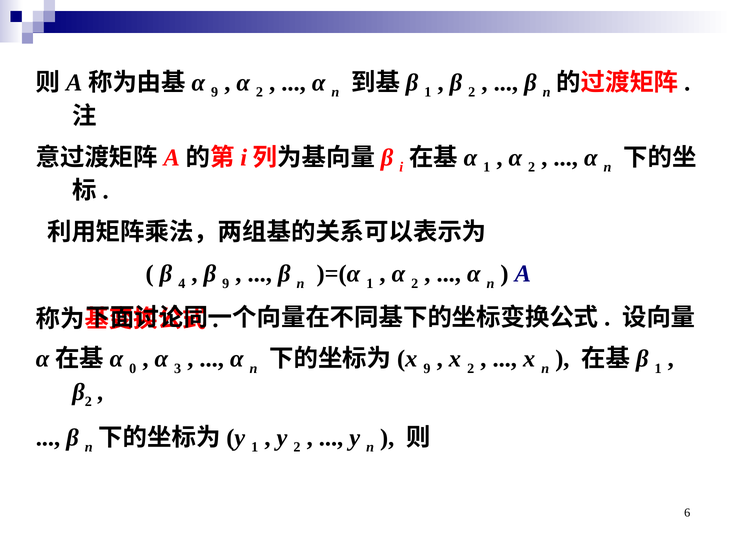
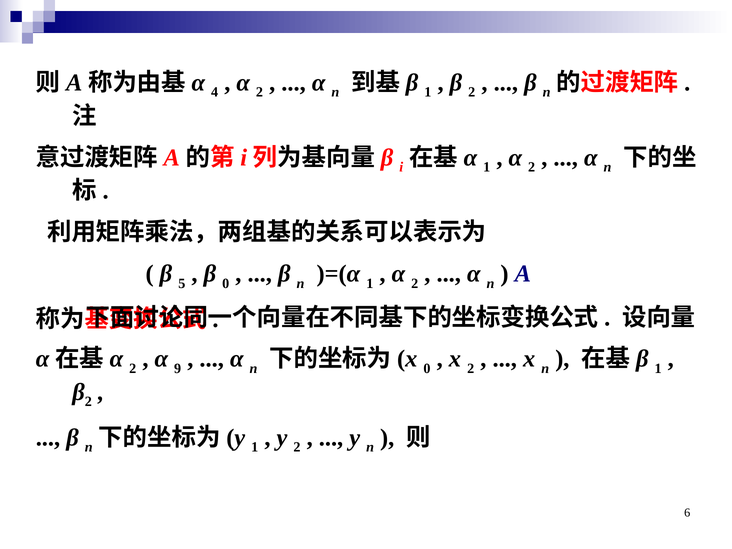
9: 9 -> 4 (215, 92)
4: 4 -> 5 (182, 283)
β 9: 9 -> 0 (226, 283)
0: 0 -> 2 (133, 368)
3: 3 -> 9 (178, 368)
9: 9 -> 0 (427, 368)
